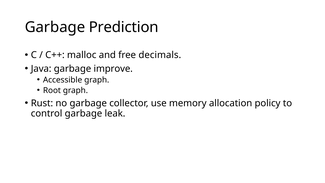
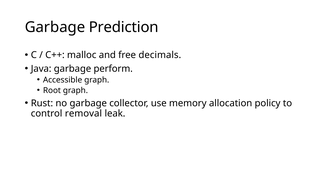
improve: improve -> perform (113, 69)
control garbage: garbage -> removal (83, 113)
